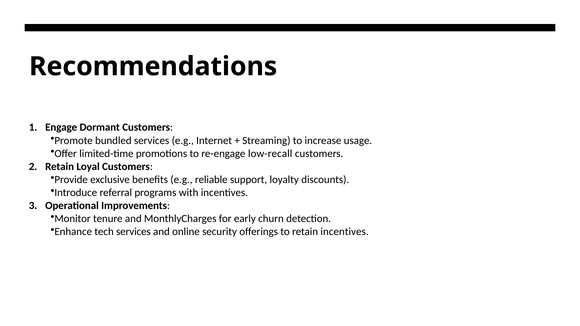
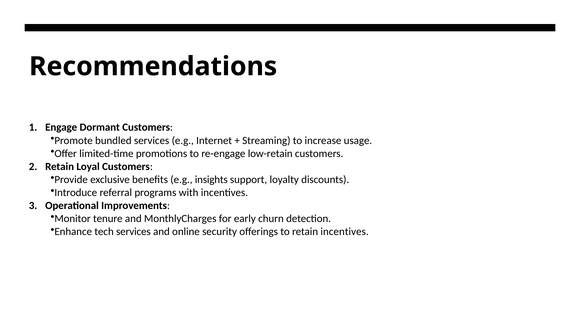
low-recall: low-recall -> low-retain (270, 154)
reliable: reliable -> insights (211, 180)
